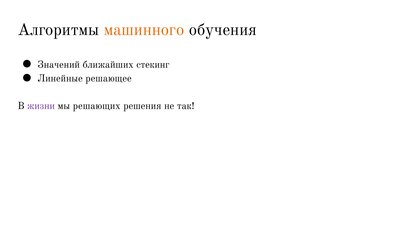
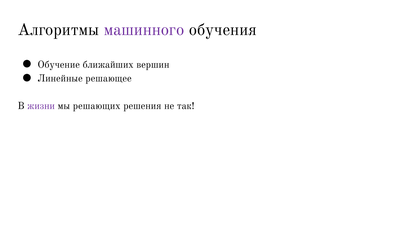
машинного colour: orange -> purple (144, 30)
Значений: Значений -> Обучение (59, 64)
стекинг: стекинг -> вершин (153, 64)
